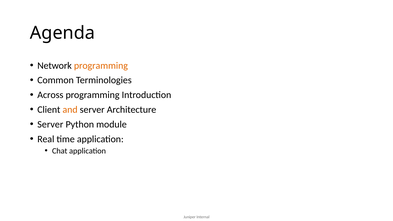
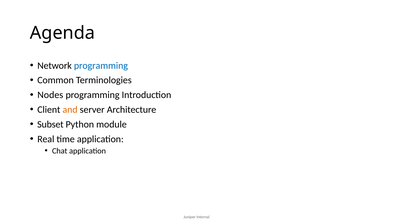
programming colour: orange -> blue (101, 66)
Across: Across -> Nodes (50, 95)
Server: Server -> Subset (50, 124)
